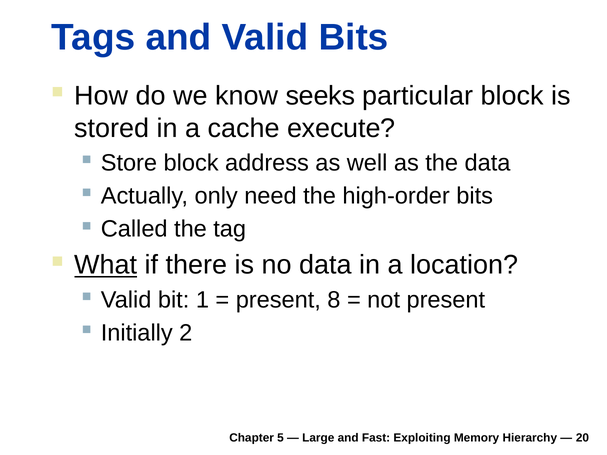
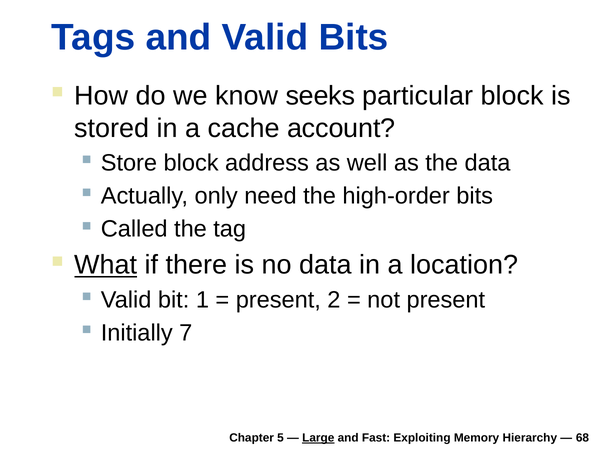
execute: execute -> account (341, 128)
8: 8 -> 2 (334, 300)
2: 2 -> 7 (186, 333)
Large underline: none -> present (318, 438)
20: 20 -> 68 (582, 438)
